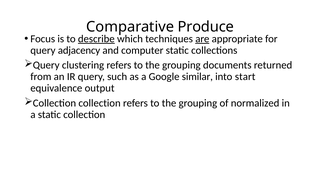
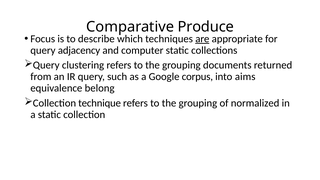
describe underline: present -> none (96, 39)
similar: similar -> corpus (197, 77)
start: start -> aims (245, 77)
output: output -> belong (100, 88)
Collection collection: collection -> technique (100, 103)
